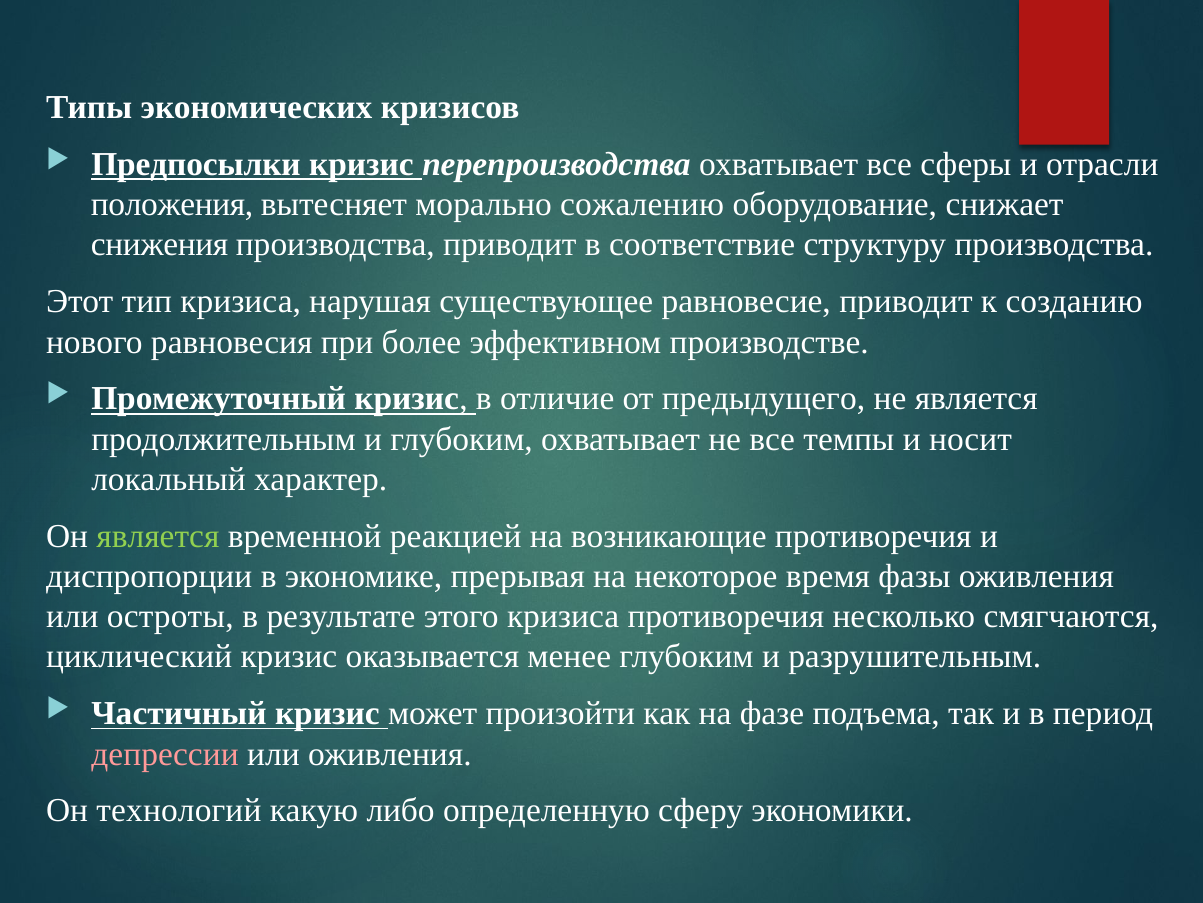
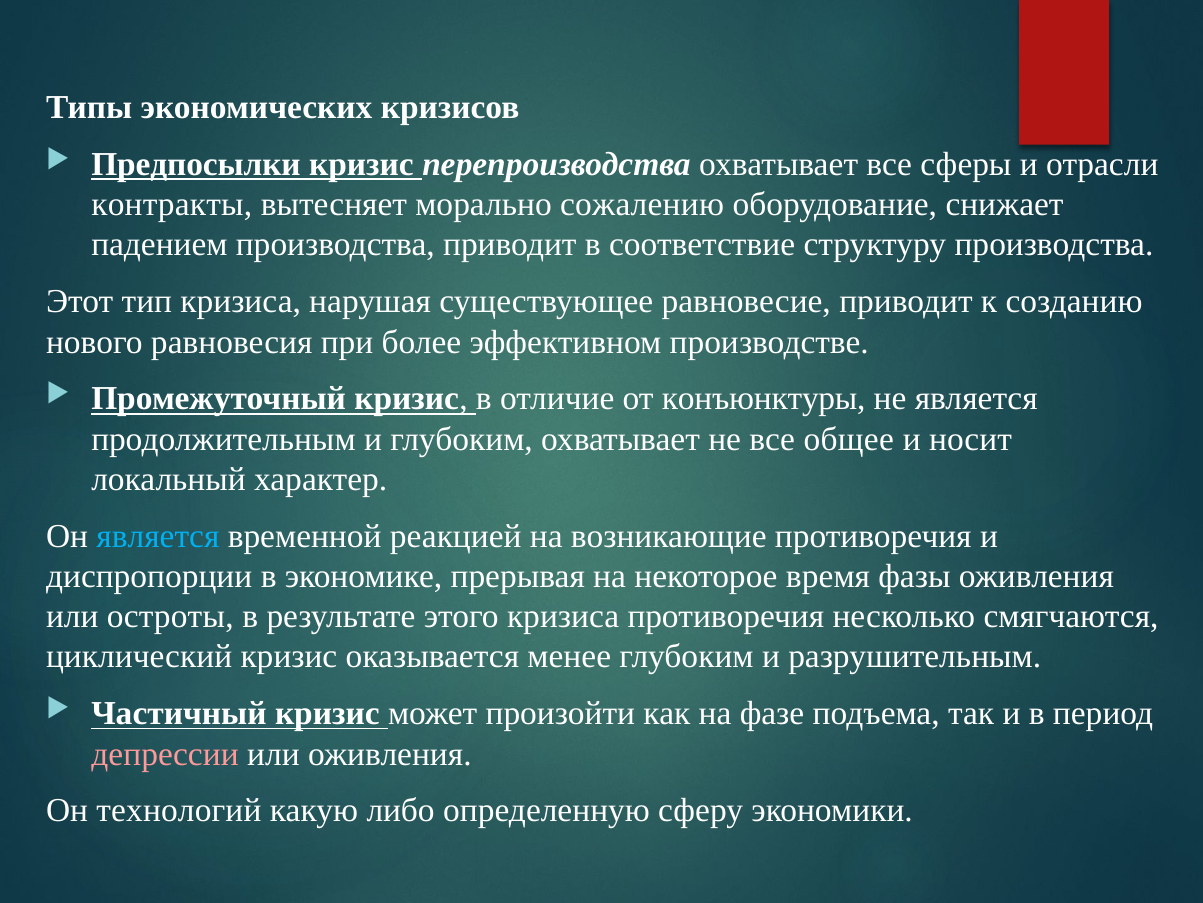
положения: положения -> контракты (172, 205)
снижения: снижения -> падением (159, 245)
предыдущего: предыдущего -> конъюнктуры (764, 399)
темпы: темпы -> общее (849, 439)
является colour: light green -> light blue (158, 536)
